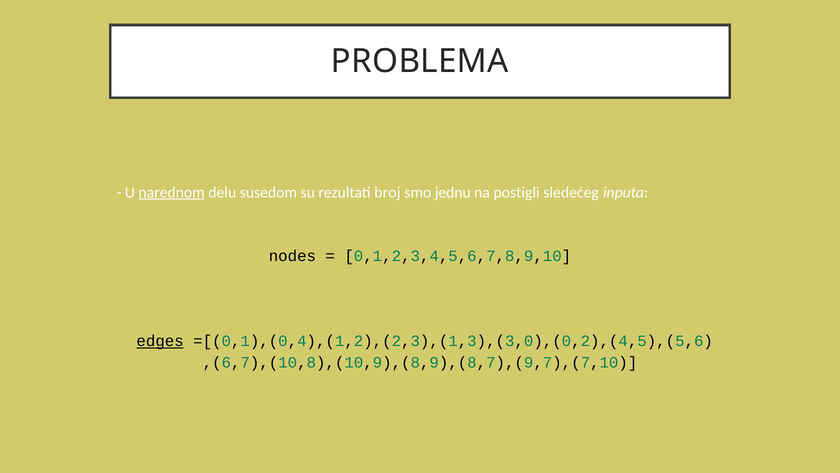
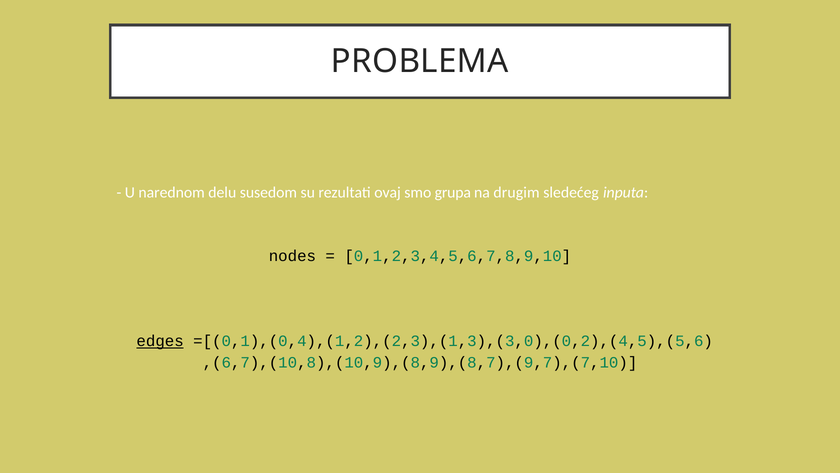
narednom underline: present -> none (172, 192)
broj: broj -> ovaj (388, 192)
jednu: jednu -> grupa (453, 192)
postigli: postigli -> drugim (517, 192)
